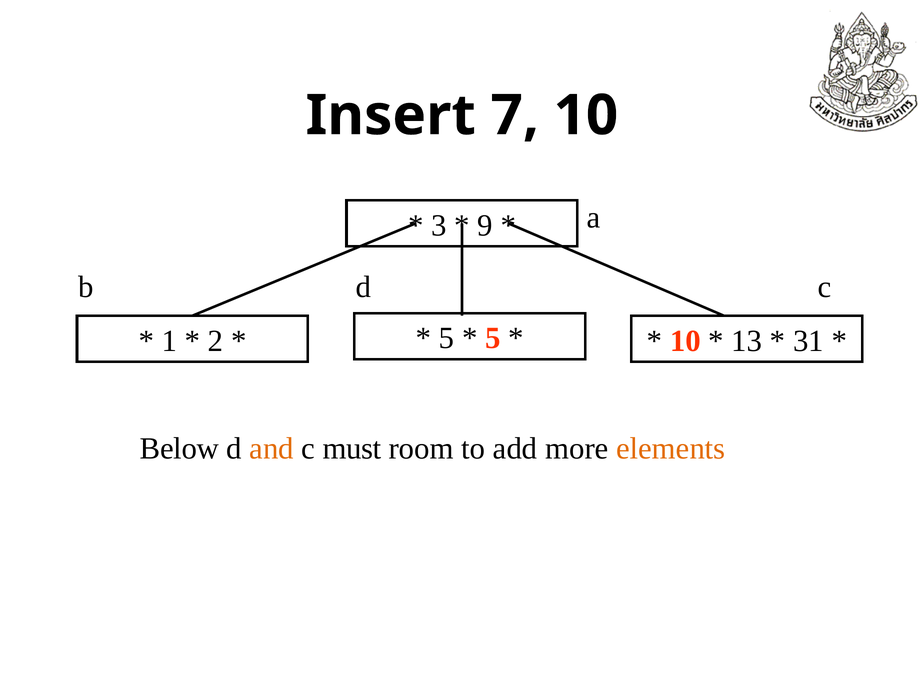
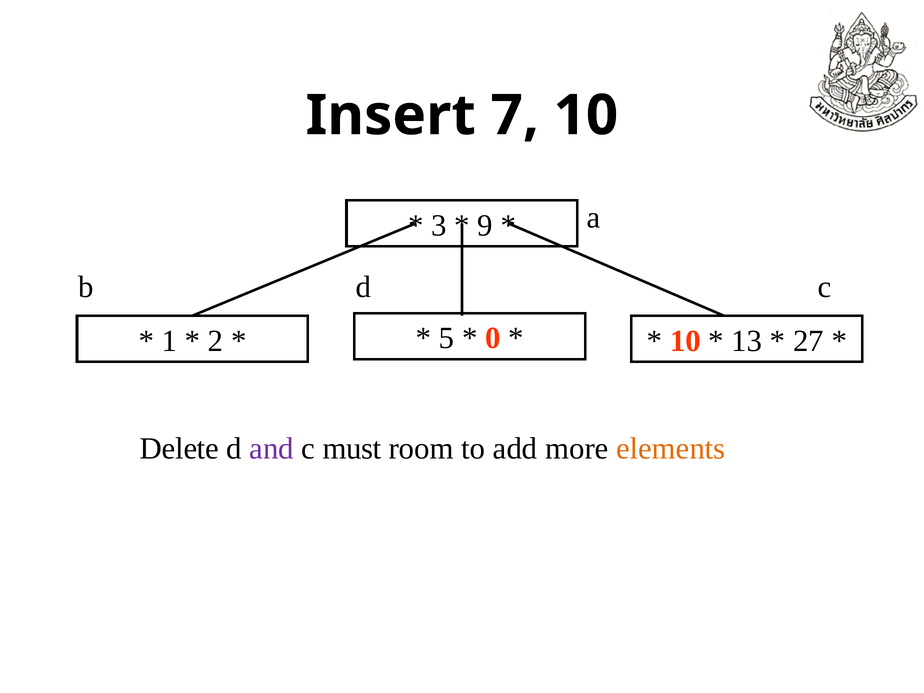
5: 5 -> 0 (493, 338)
31: 31 -> 27 (808, 341)
Below: Below -> Delete (179, 449)
and colour: orange -> purple (272, 449)
